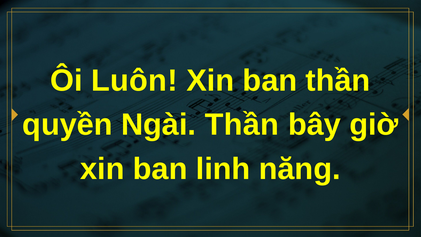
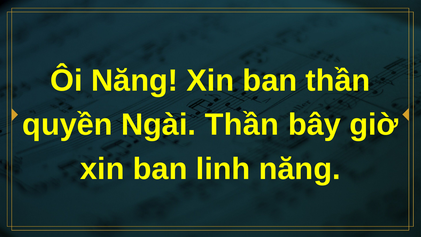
Ôi Luôn: Luôn -> Năng (135, 81)
